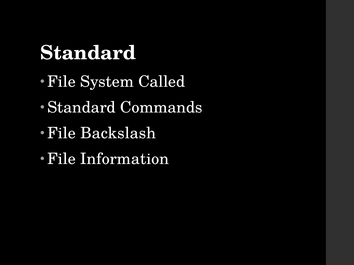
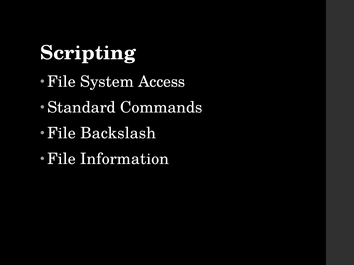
Standard: Standard -> Scripting (88, 53)
Called: Called -> Access (162, 82)
